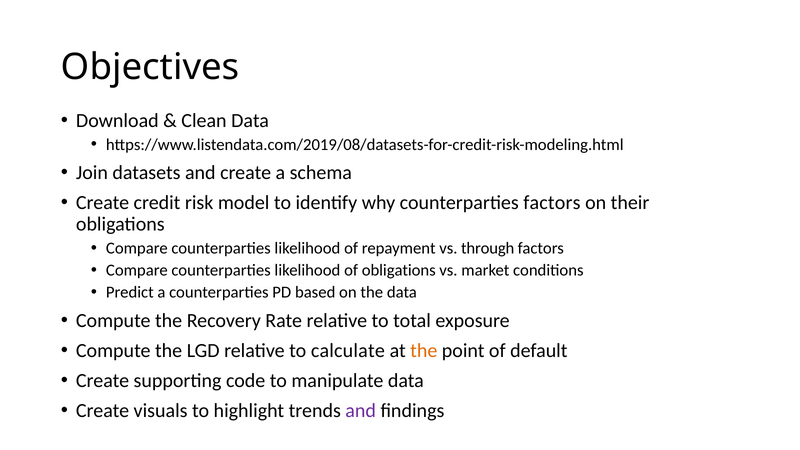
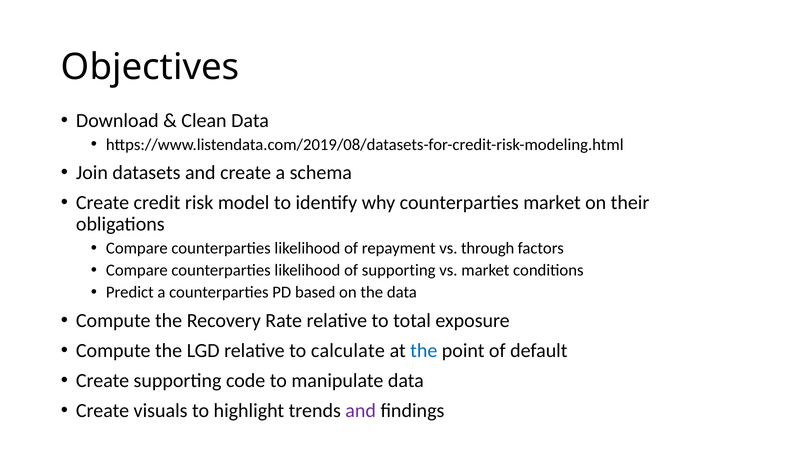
counterparties factors: factors -> market (552, 203)
of obligations: obligations -> supporting (399, 270)
the colour: orange -> blue (424, 351)
